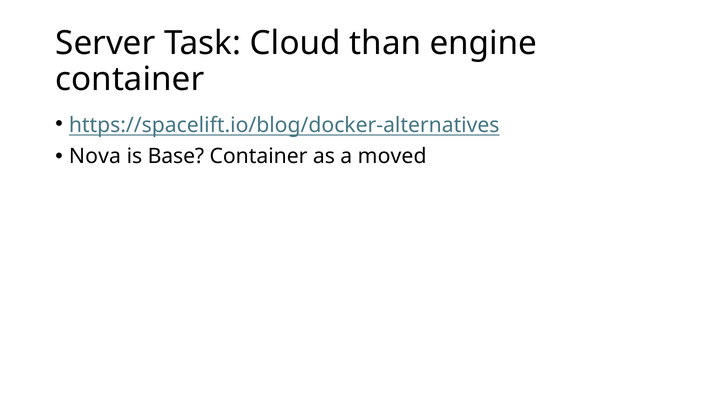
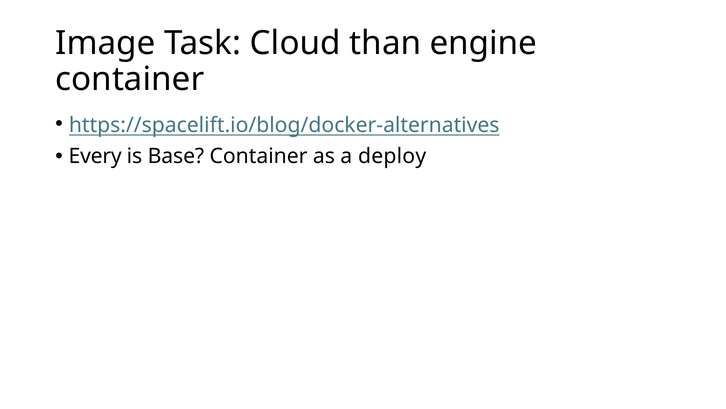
Server: Server -> Image (105, 43)
Nova: Nova -> Every (95, 156)
moved: moved -> deploy (392, 156)
